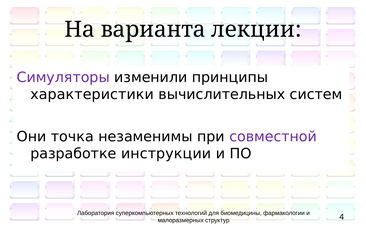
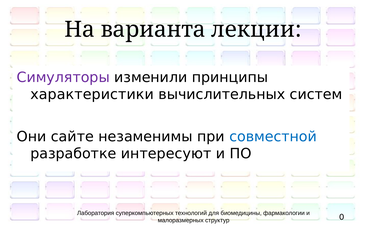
точка: точка -> сайте (72, 137)
совместной colour: purple -> blue (273, 137)
инструкции: инструкции -> интересуют (166, 154)
4: 4 -> 0 (342, 218)
